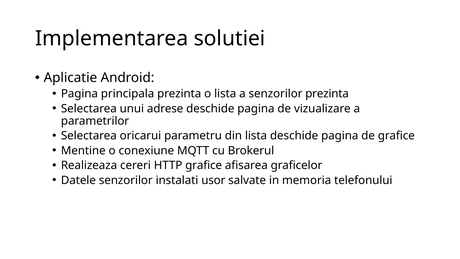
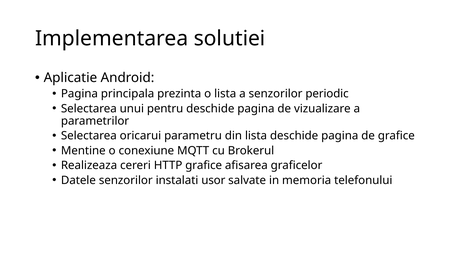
senzorilor prezinta: prezinta -> periodic (327, 94)
adrese: adrese -> pentru (165, 108)
